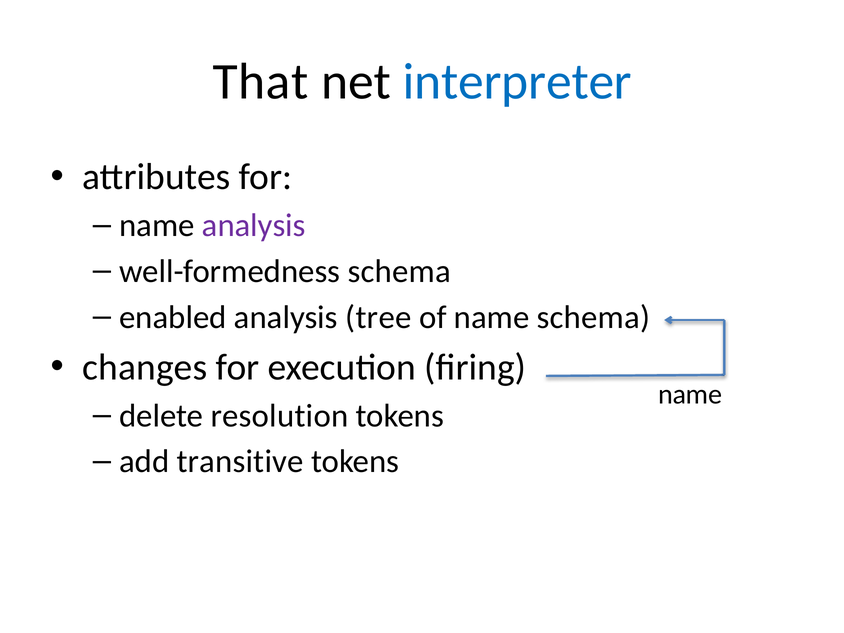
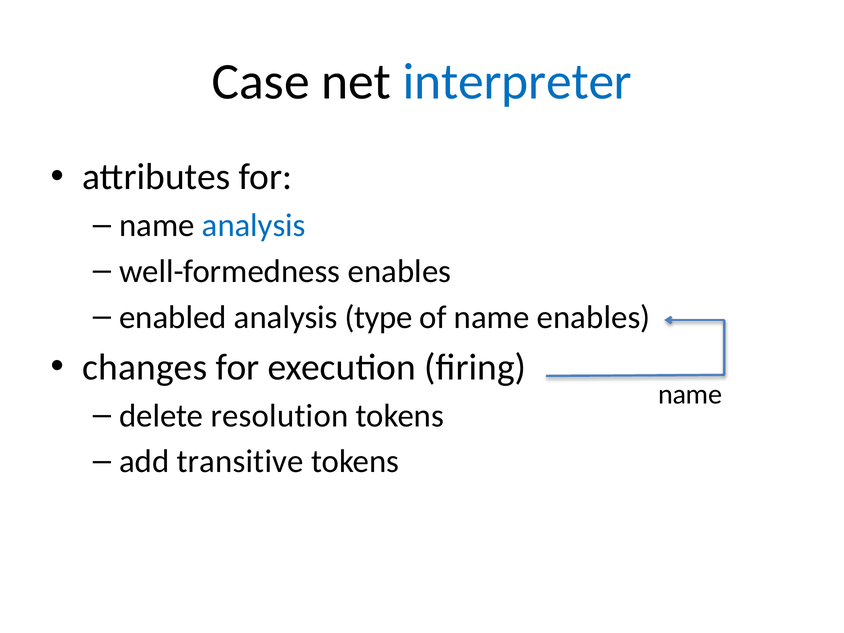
That: That -> Case (261, 82)
analysis colour: purple -> blue (254, 225)
well-formedness schema: schema -> enables (399, 271)
tree: tree -> type (379, 317)
name schema: schema -> enables (594, 317)
